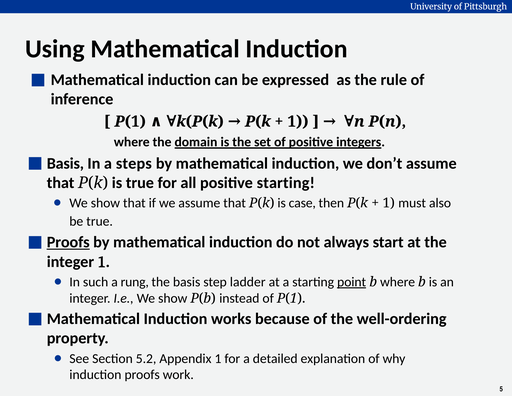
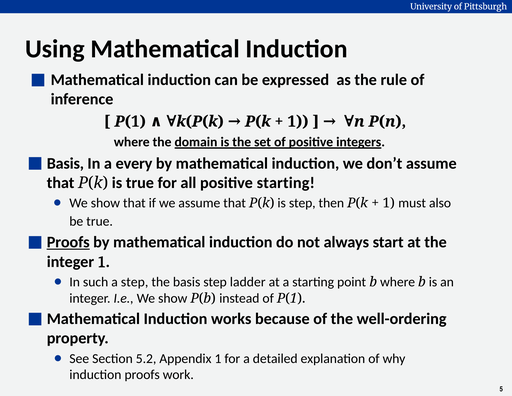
steps: steps -> every (134, 163)
is case: case -> step (302, 203)
a rung: rung -> step (135, 282)
point underline: present -> none (352, 282)
